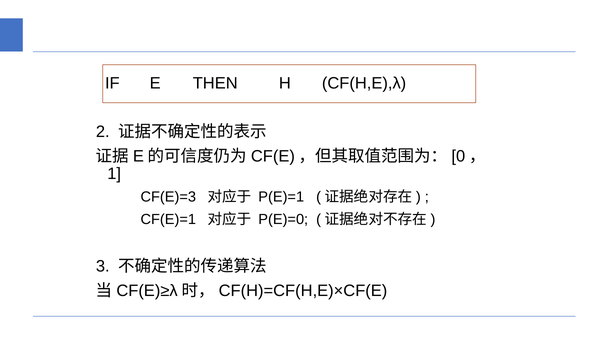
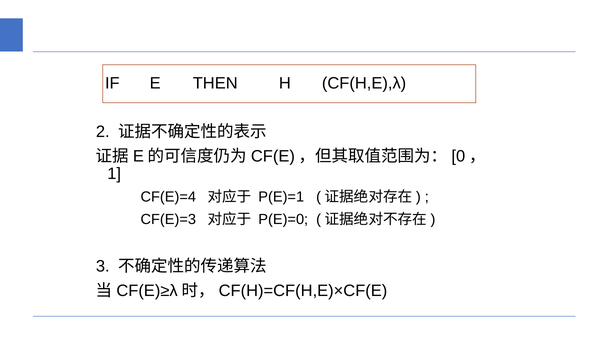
CF(E)=3: CF(E)=3 -> CF(E)=4 (168, 197)
CF(E)=1: CF(E)=1 -> CF(E)=3 (168, 219)
